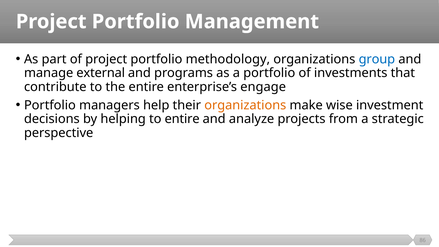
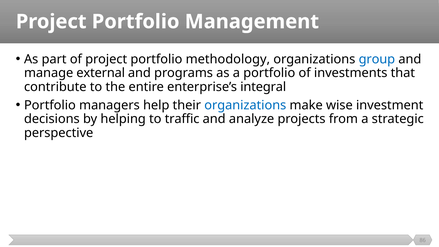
engage: engage -> integral (263, 87)
organizations colour: orange -> blue (245, 105)
to entire: entire -> traffic (182, 119)
